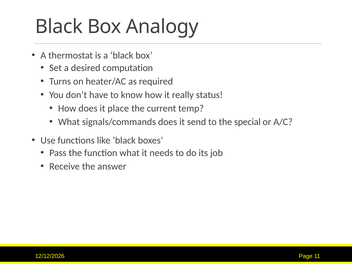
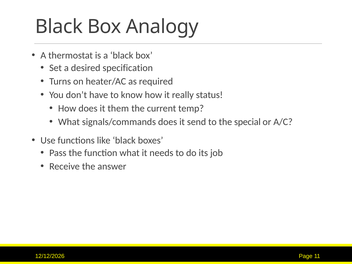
computation: computation -> specification (128, 68)
place: place -> them (118, 108)
